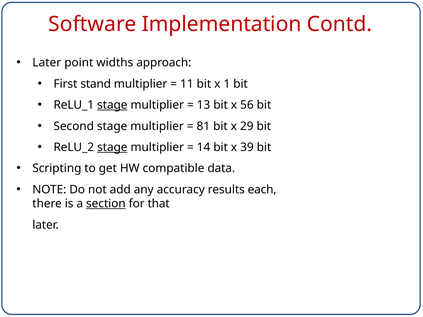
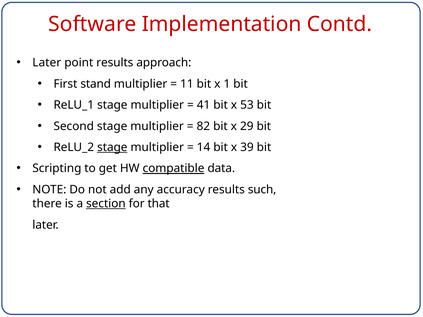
point widths: widths -> results (115, 63)
stage underline: present -> none (112, 105)
13: 13 -> 41 (204, 105)
56: 56 -> 53 (247, 105)
81: 81 -> 82 (203, 126)
compatible underline: none -> present (174, 169)
each: each -> such (262, 190)
